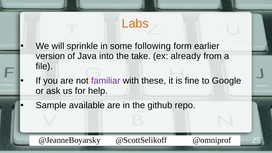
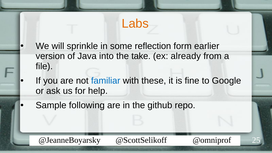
following: following -> reflection (153, 46)
familiar colour: purple -> blue (106, 81)
available: available -> following (87, 105)
